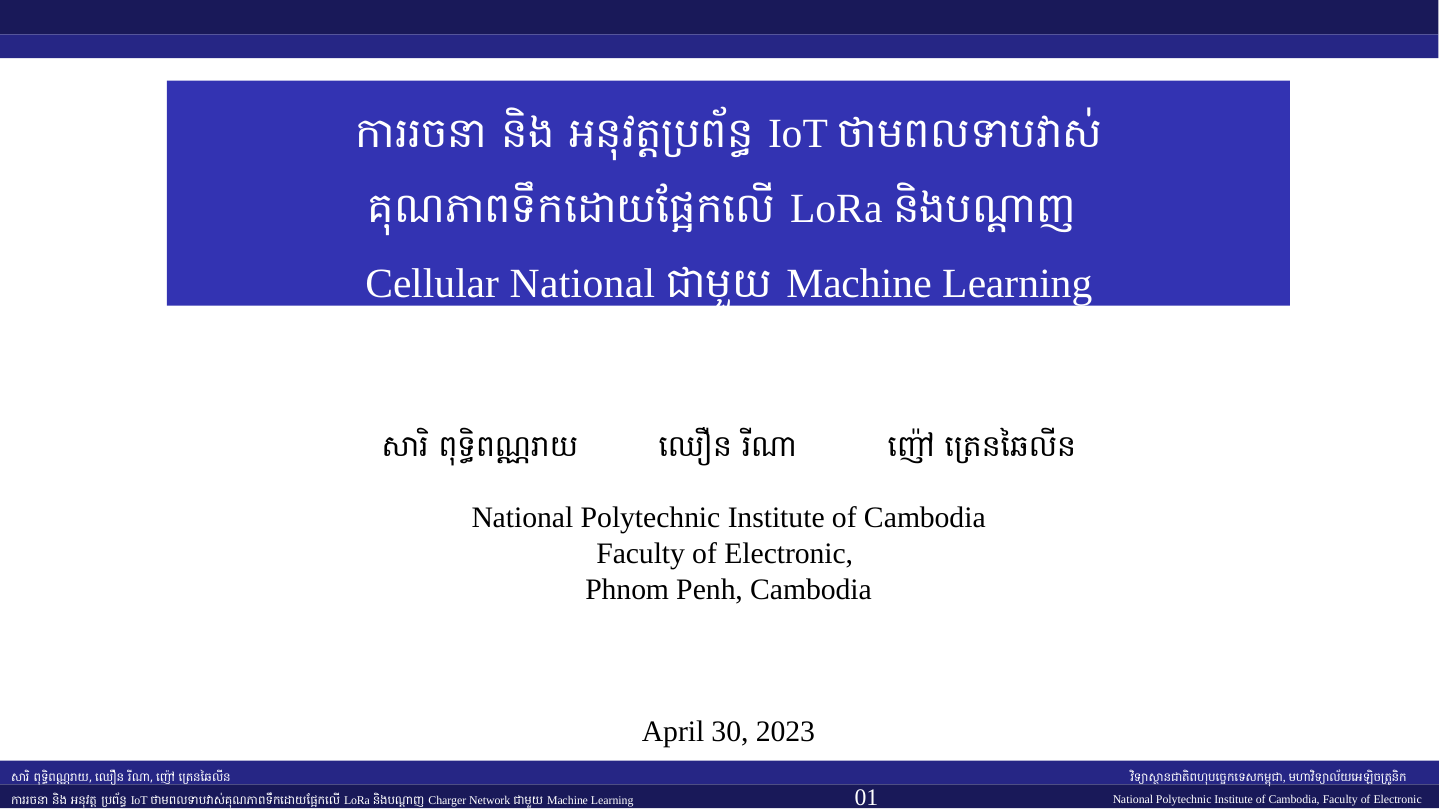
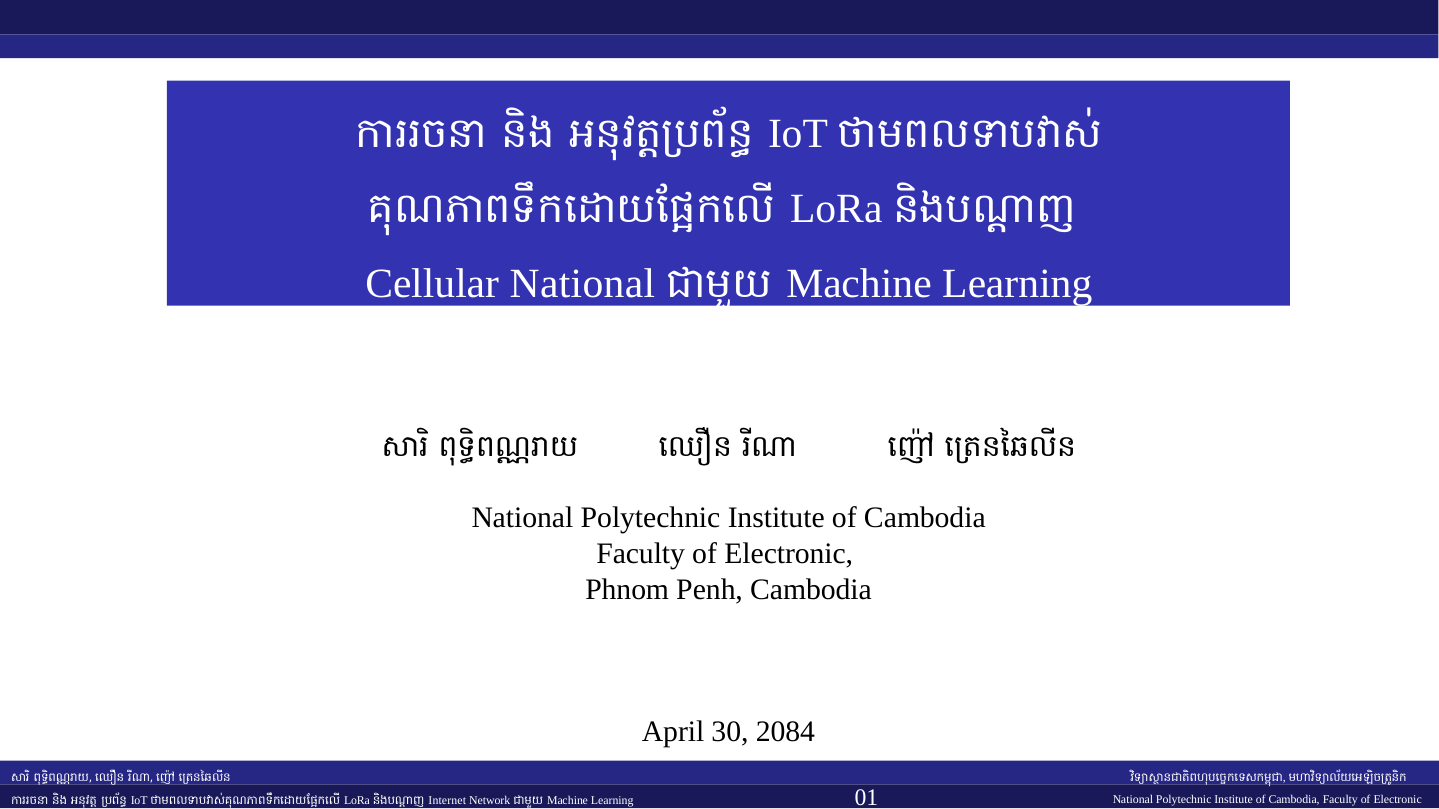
2023: 2023 -> 2084 (786, 732)
Charger: Charger -> Internet (447, 801)
